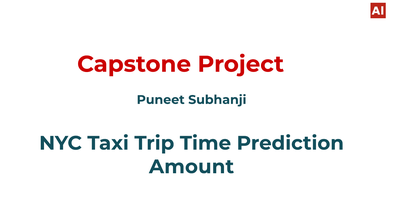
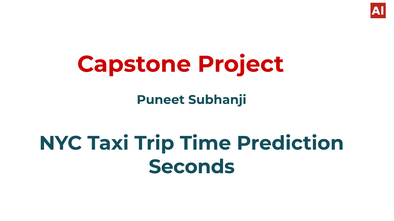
Amount: Amount -> Seconds (192, 167)
